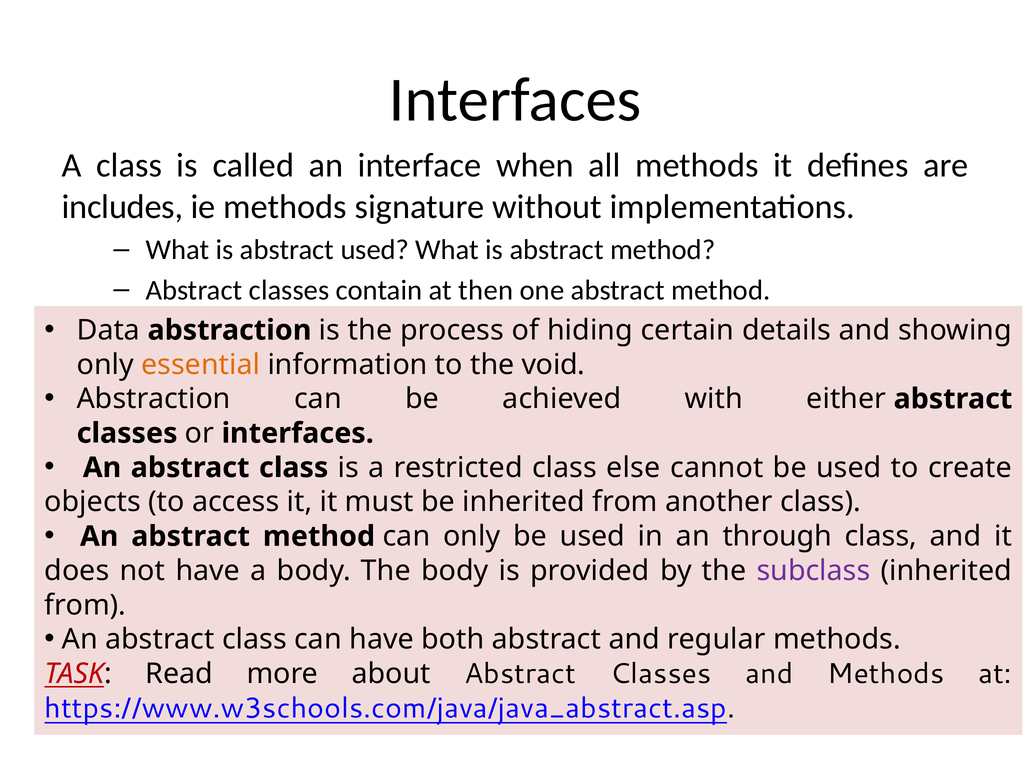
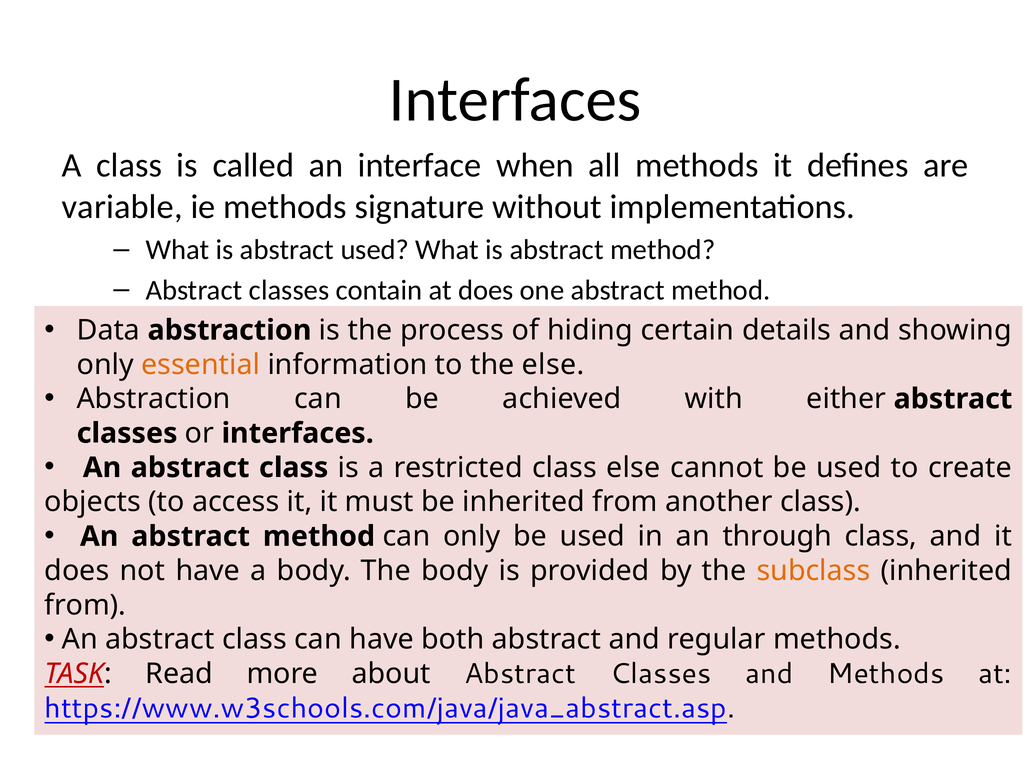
includes: includes -> variable (122, 207)
at then: then -> does (486, 290)
the void: void -> else (553, 365)
subclass colour: purple -> orange (814, 571)
